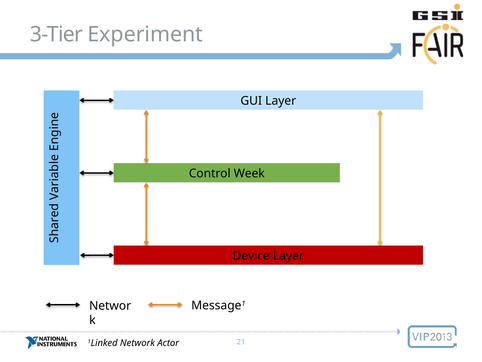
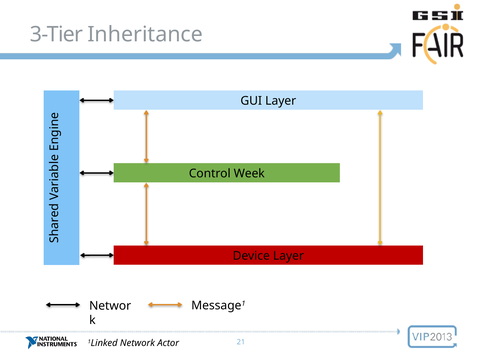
Experiment: Experiment -> Inheritance (145, 34)
